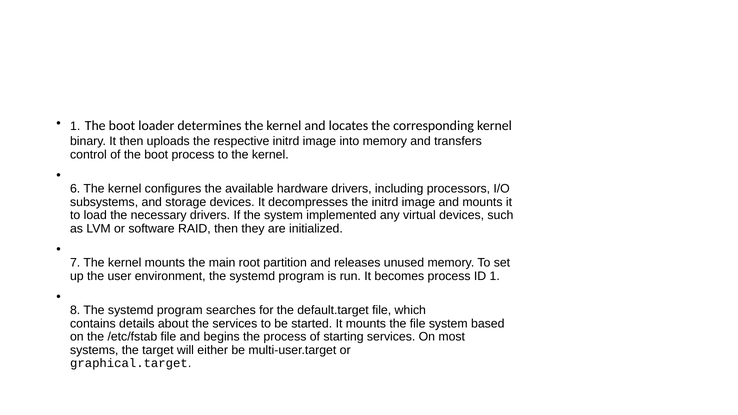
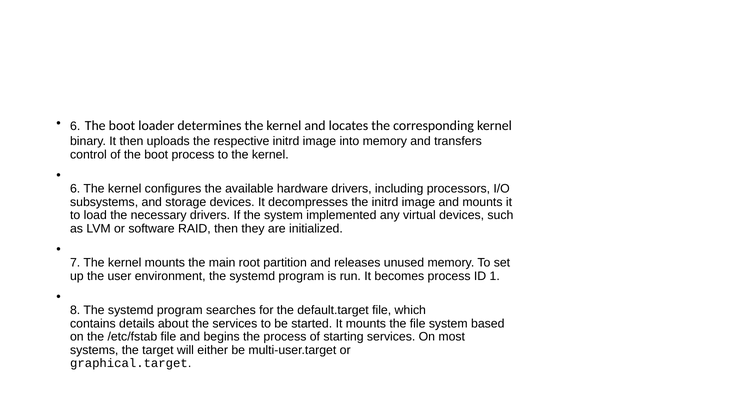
1: 1 -> 6 (75, 126)
